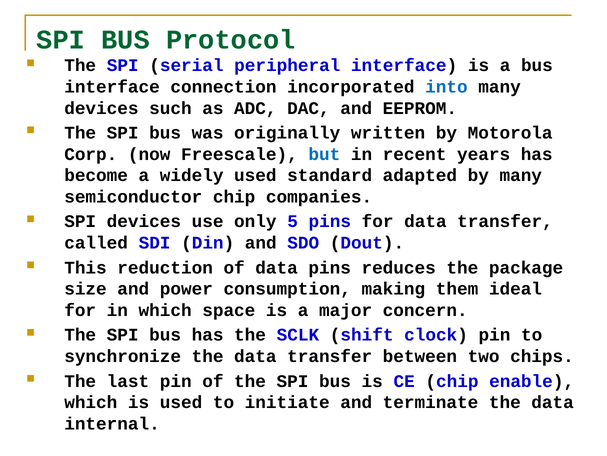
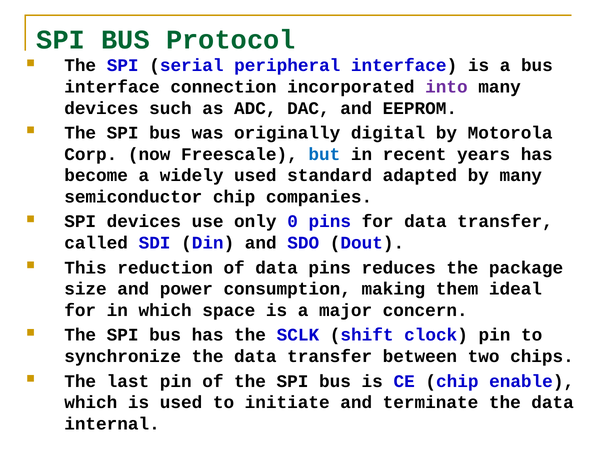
into colour: blue -> purple (446, 87)
written: written -> digital (388, 133)
5: 5 -> 0 (293, 221)
